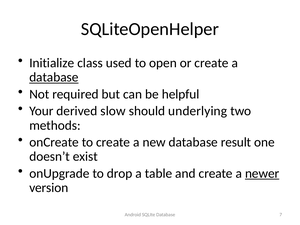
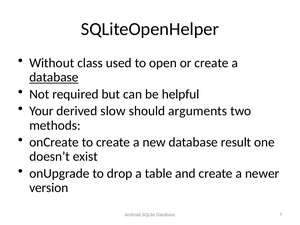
Initialize: Initialize -> Without (52, 63)
underlying: underlying -> arguments (198, 111)
newer underline: present -> none (262, 173)
